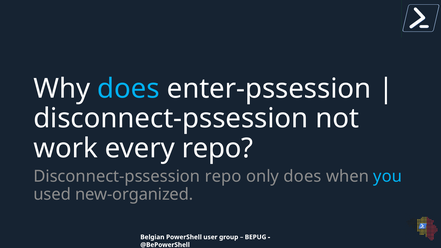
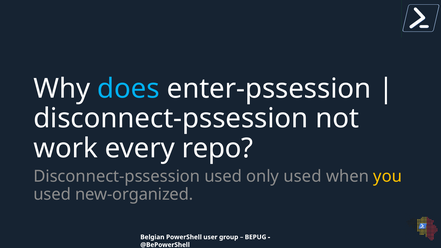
Disconnect-pssession repo: repo -> used (223, 176)
only does: does -> used (303, 176)
you colour: light blue -> yellow (388, 176)
